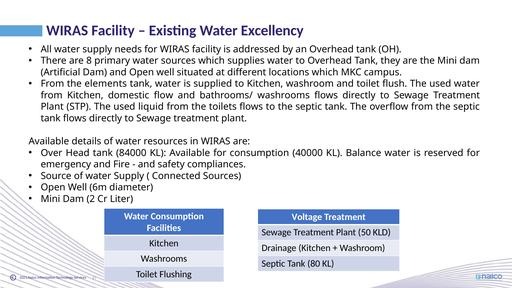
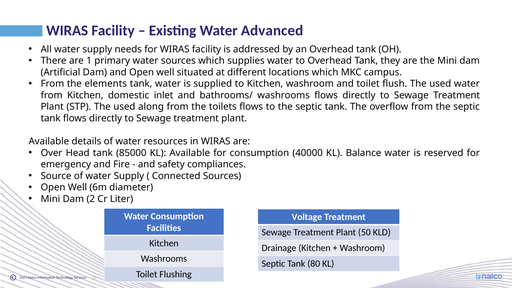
Excellency: Excellency -> Advanced (272, 31)
8: 8 -> 1 (89, 61)
flow: flow -> inlet (164, 95)
liquid: liquid -> along (151, 107)
84000: 84000 -> 85000 (131, 153)
